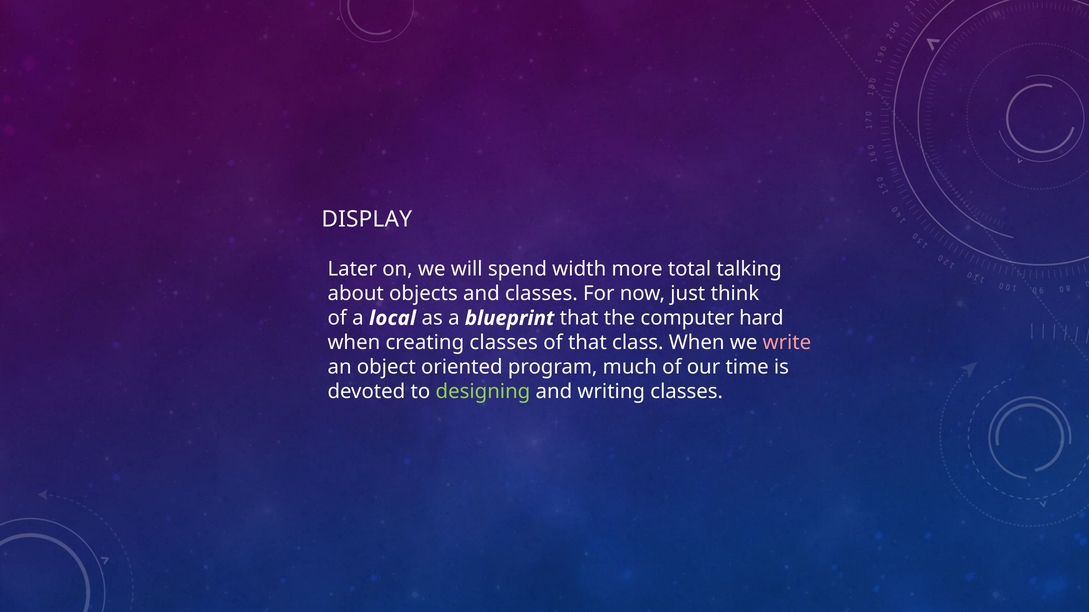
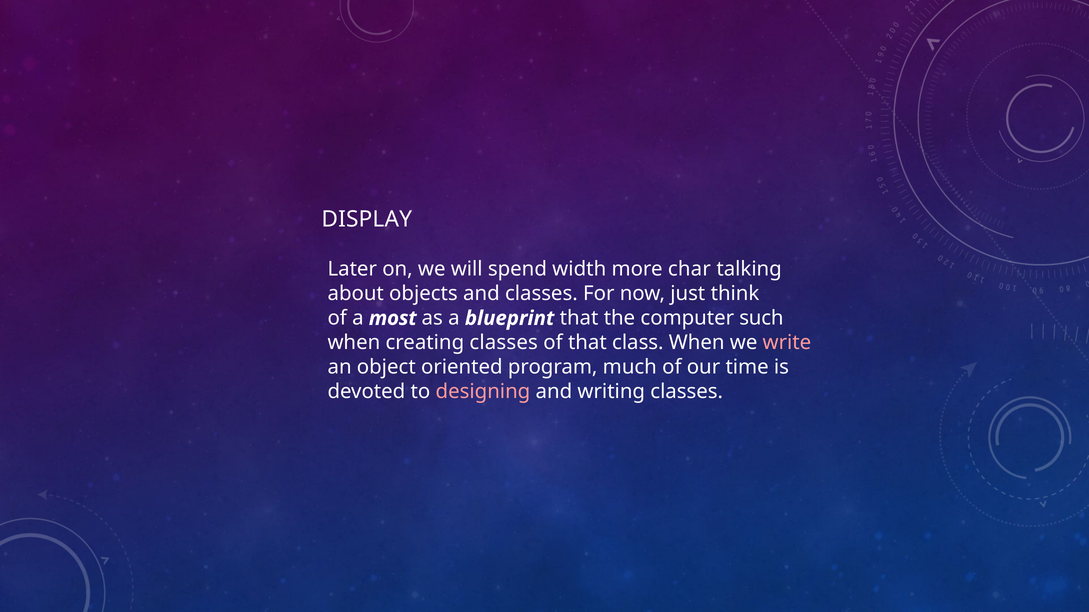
total: total -> char (689, 270)
local: local -> most (393, 319)
hard: hard -> such (761, 319)
designing colour: light green -> pink (483, 392)
